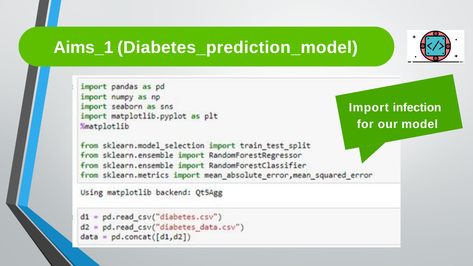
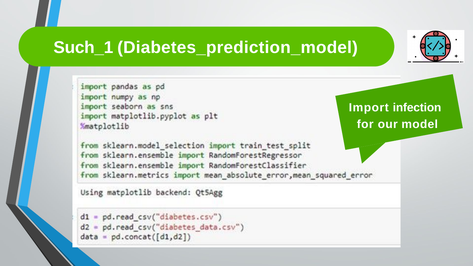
Aims_1: Aims_1 -> Such_1 (83, 47)
